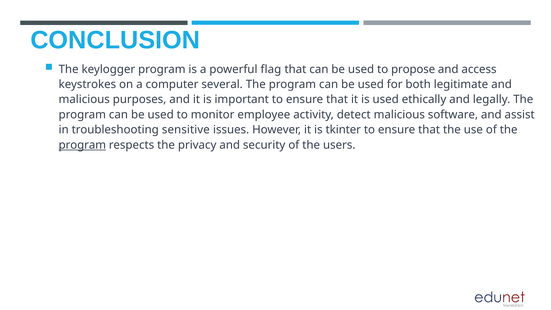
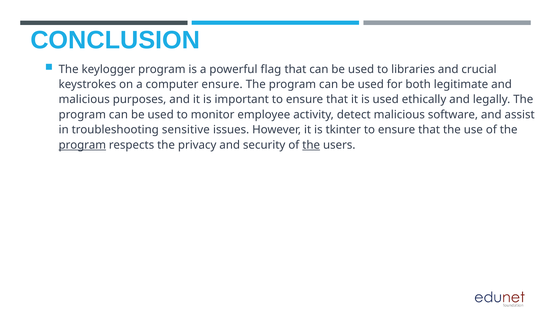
propose: propose -> libraries (413, 69)
access: access -> crucial (479, 69)
computer several: several -> ensure (222, 84)
the underline: none -> present (311, 145)
